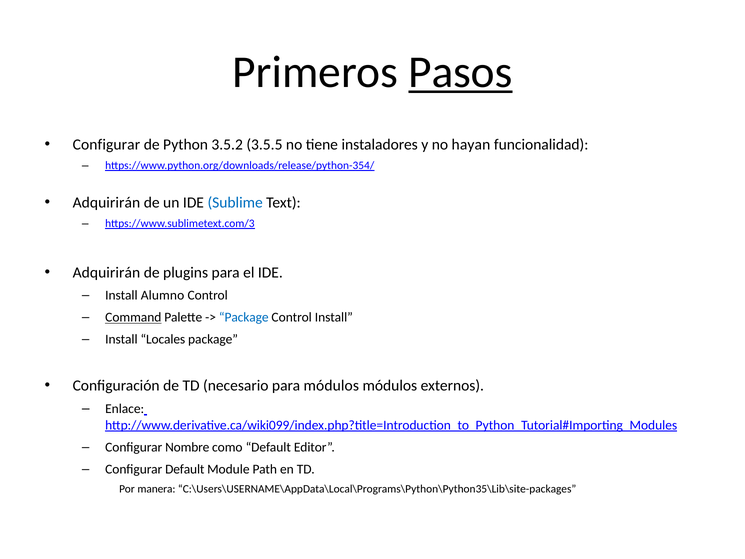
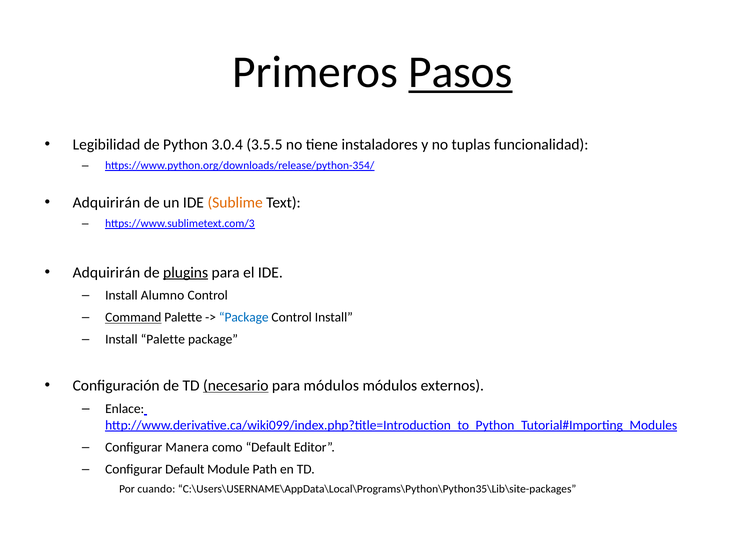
Configurar: Configurar -> Legibilidad (106, 144)
3.5.2: 3.5.2 -> 3.0.4 (227, 144)
hayan: hayan -> tuplas (471, 144)
Sublime colour: blue -> orange (235, 203)
plugins underline: none -> present (186, 272)
Install Locales: Locales -> Palette (163, 339)
necesario underline: none -> present (236, 385)
Nombre: Nombre -> Manera (187, 447)
manera: manera -> cuando (156, 489)
